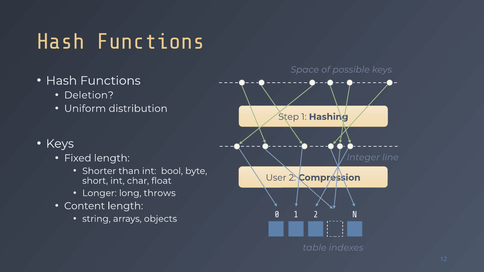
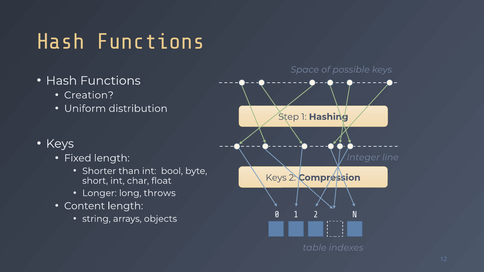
Deletion: Deletion -> Creation (89, 95)
User: User -> Keys (276, 178)
